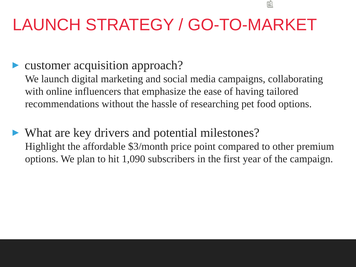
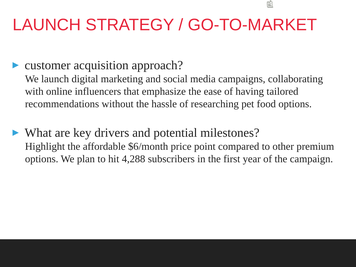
$3/month: $3/month -> $6/month (148, 146)
1,090: 1,090 -> 4,288 (134, 159)
